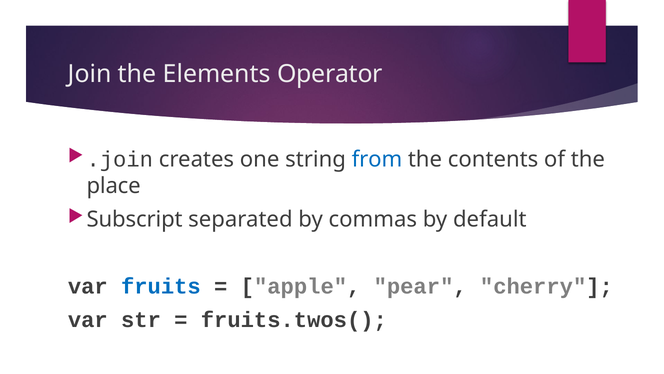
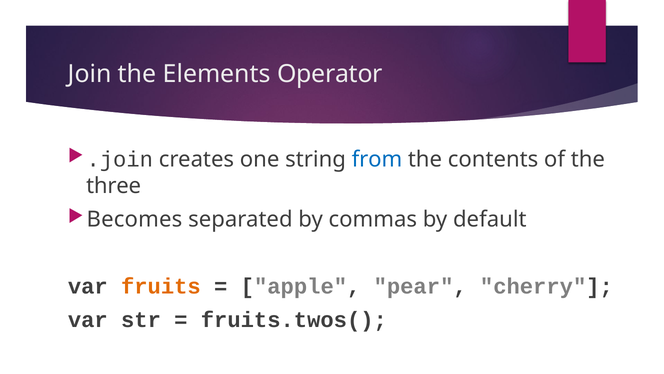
place: place -> three (114, 186)
Subscript: Subscript -> Becomes (134, 219)
fruits colour: blue -> orange (161, 286)
